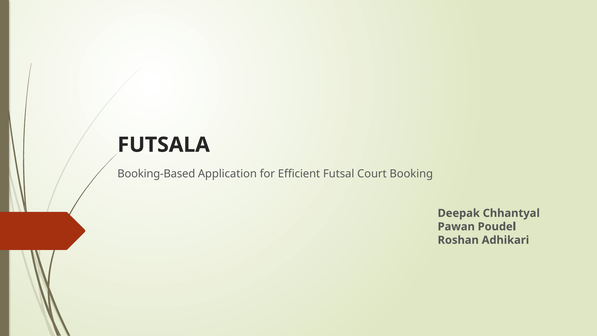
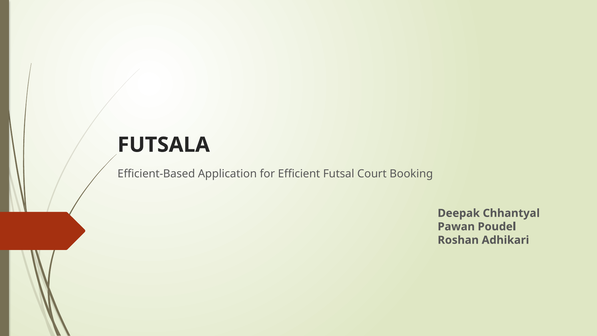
Booking-Based: Booking-Based -> Efficient-Based (156, 174)
